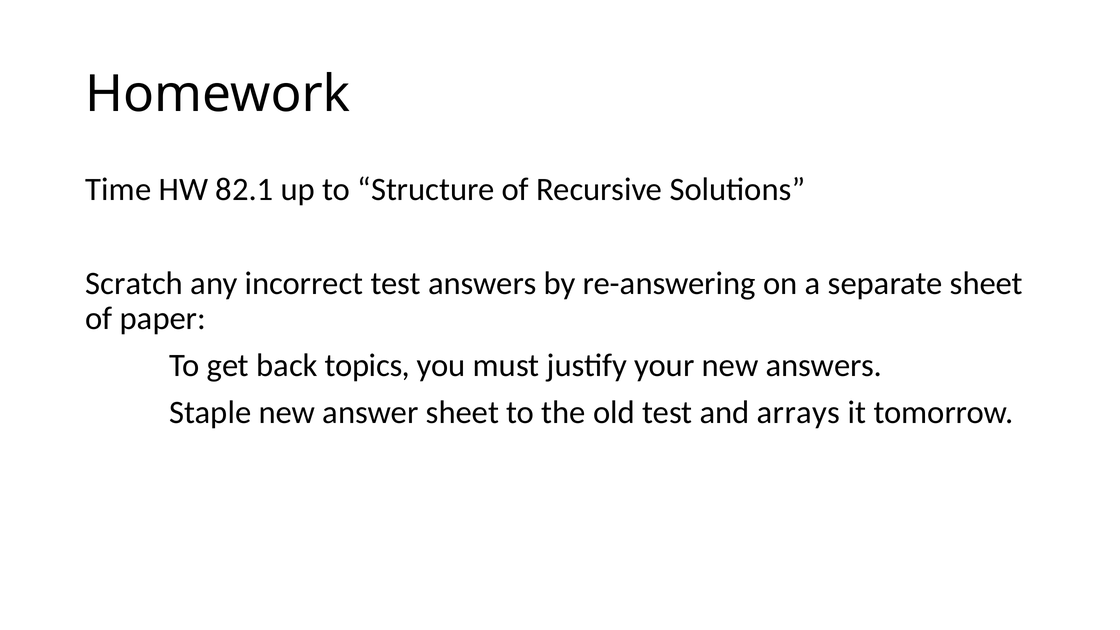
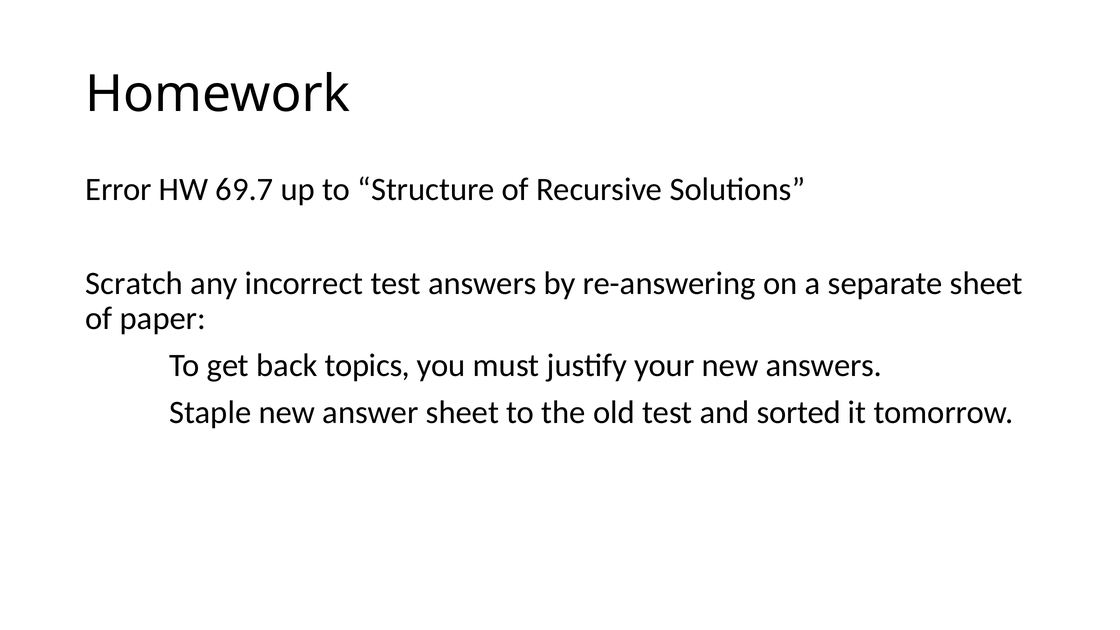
Time: Time -> Error (119, 189)
82.1: 82.1 -> 69.7 (244, 189)
arrays: arrays -> sorted (799, 412)
